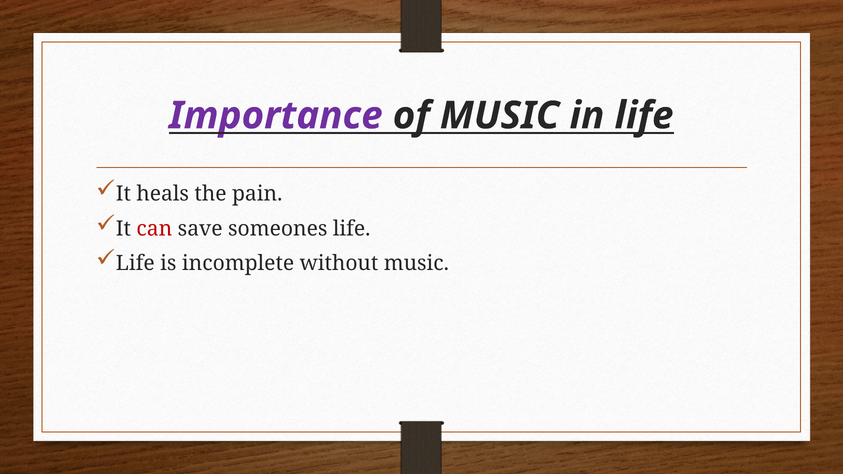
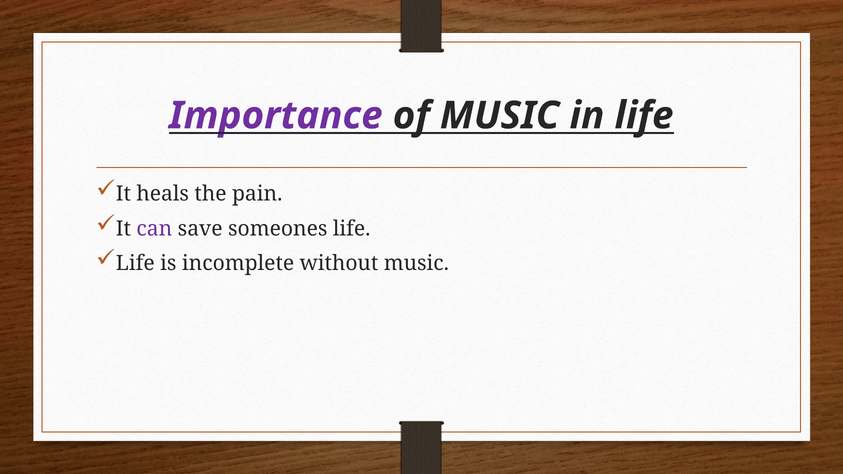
can colour: red -> purple (154, 229)
